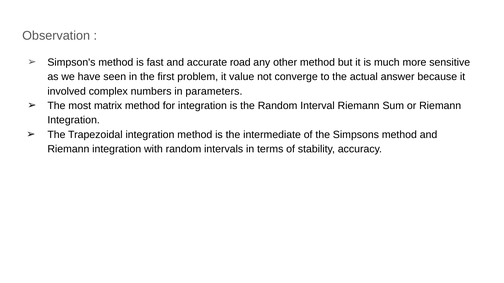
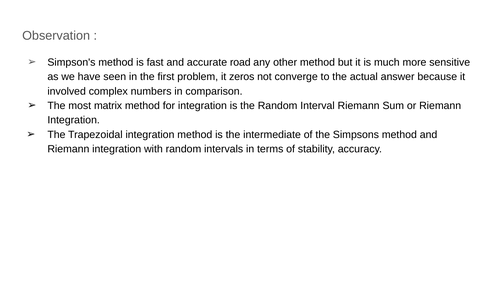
value: value -> zeros (242, 77)
parameters: parameters -> comparison (214, 91)
